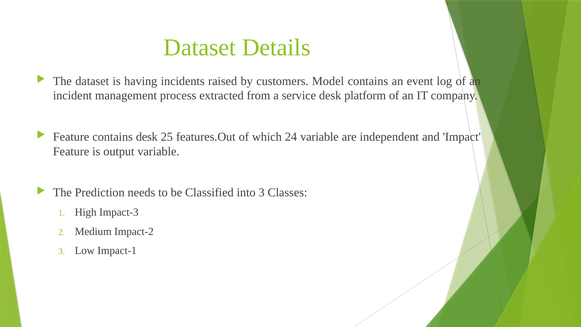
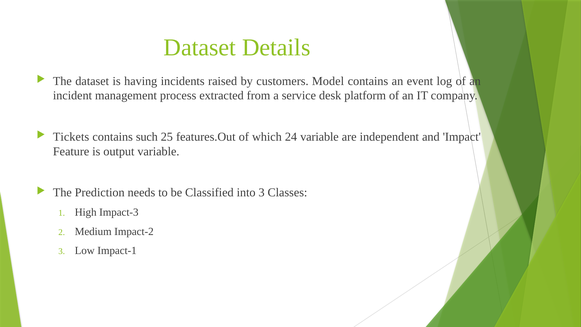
Feature: Feature -> Tickets (71, 137)
contains desk: desk -> such (147, 137)
